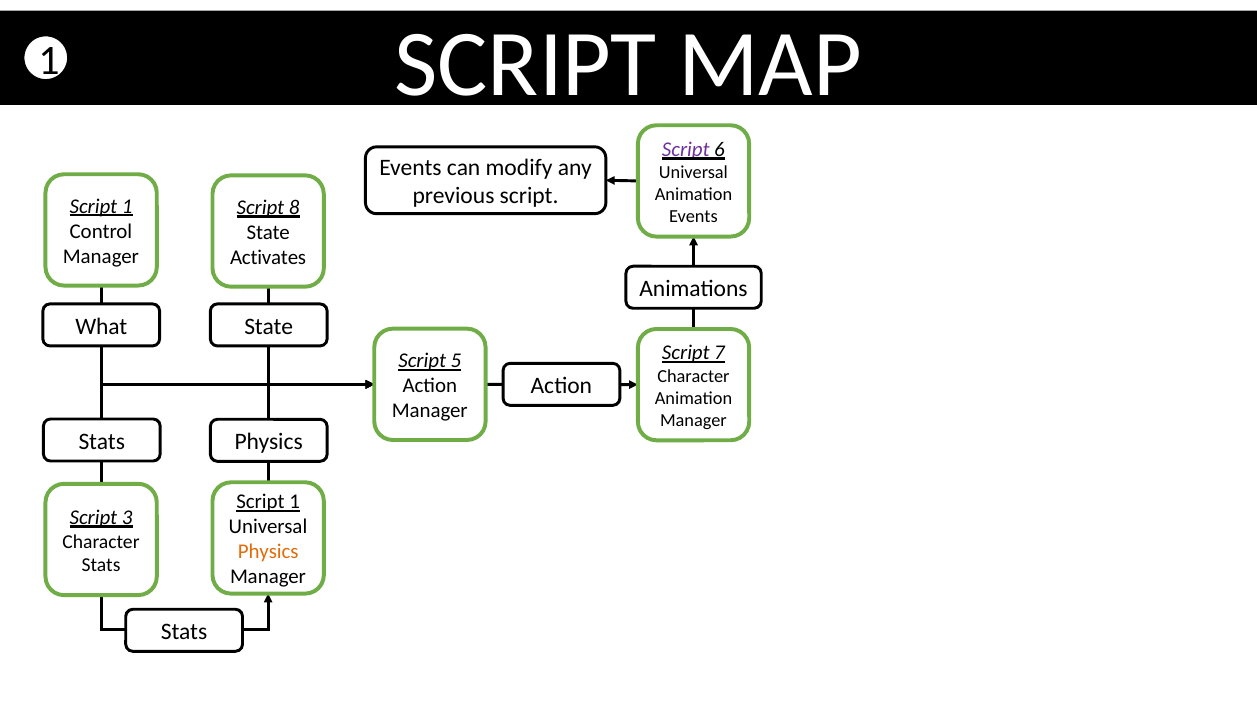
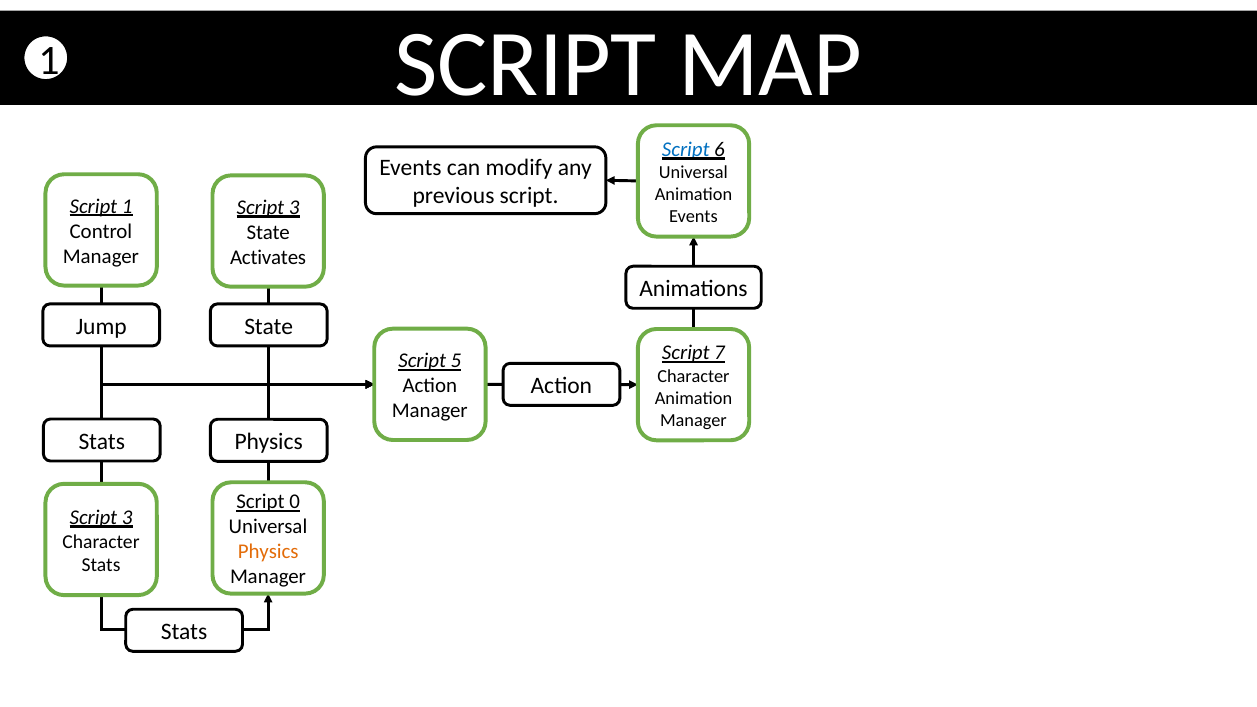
Script colour: purple -> blue (686, 149)
8: 8 -> 3 (294, 207)
What: What -> Jump (101, 327)
1: 1 -> 0 (295, 502)
